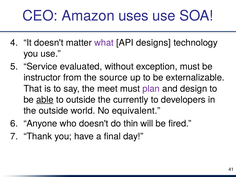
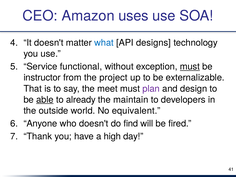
what colour: purple -> blue (104, 43)
evaluated: evaluated -> functional (81, 67)
must underline: none -> present (190, 67)
source: source -> project (113, 78)
to outside: outside -> already (81, 100)
currently: currently -> maintain (131, 100)
thin: thin -> find (131, 124)
final: final -> high (112, 136)
